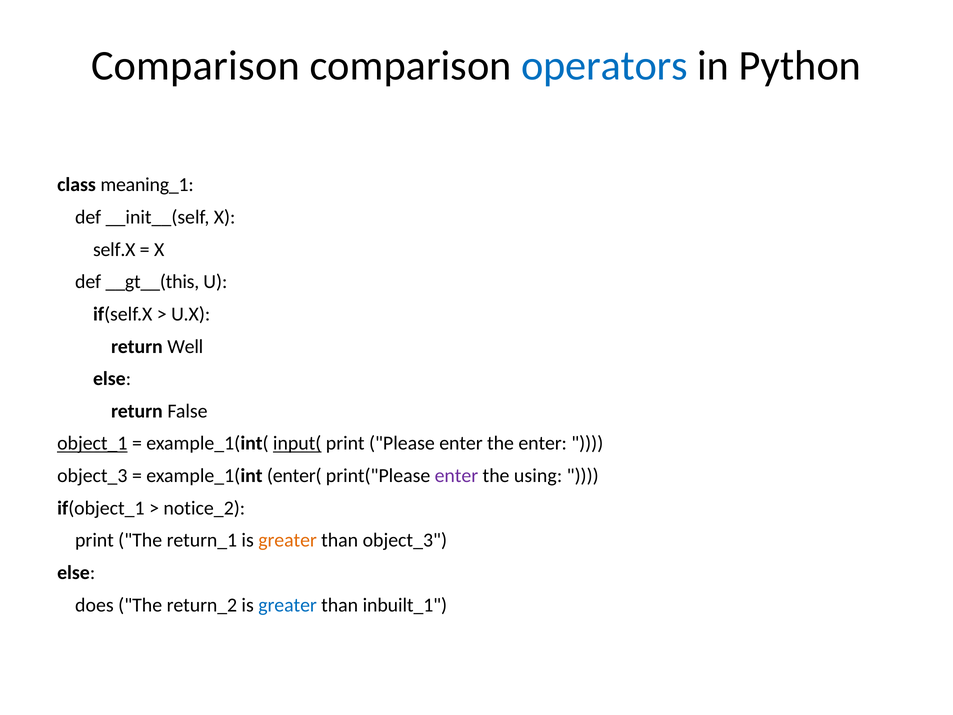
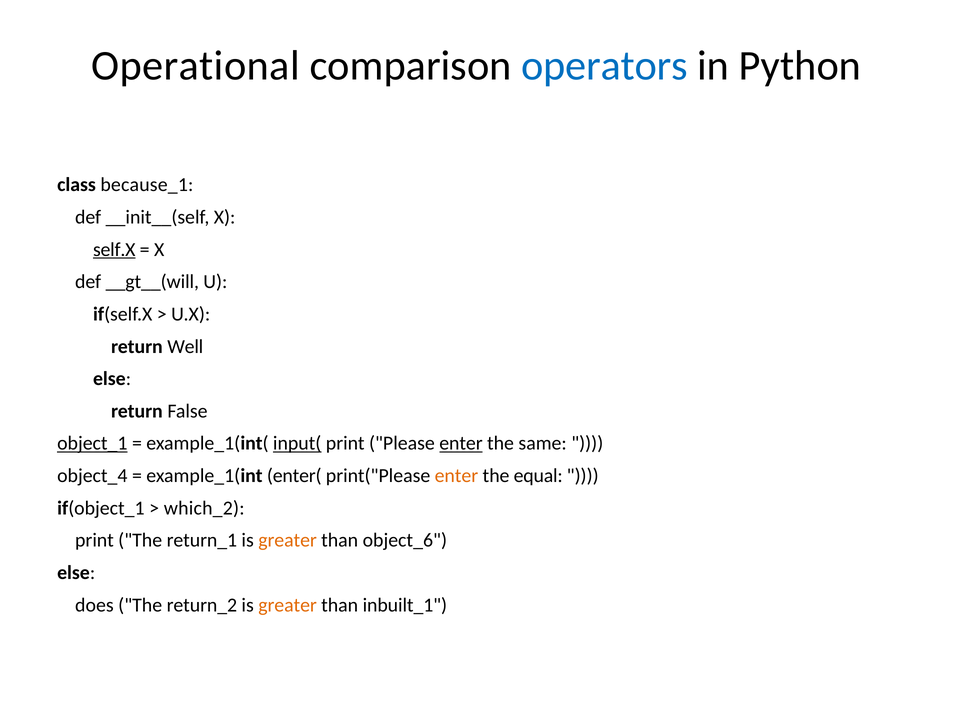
Comparison: Comparison -> Operational (195, 66)
meaning_1: meaning_1 -> because_1 (147, 185)
self.X underline: none -> present (114, 249)
__gt__(this: __gt__(this -> __gt__(will (152, 282)
enter underline: none -> present (461, 443)
the enter: enter -> same (543, 443)
object_3: object_3 -> object_4 (92, 476)
enter colour: purple -> orange (456, 476)
using: using -> equal (538, 476)
notice_2: notice_2 -> which_2 (204, 508)
than object_3: object_3 -> object_6 (405, 540)
greater colour: blue -> orange (288, 605)
